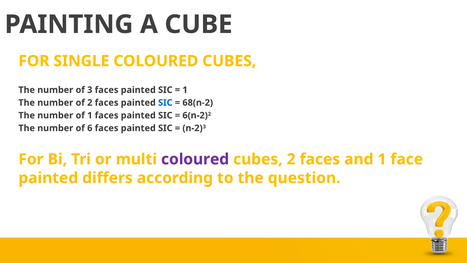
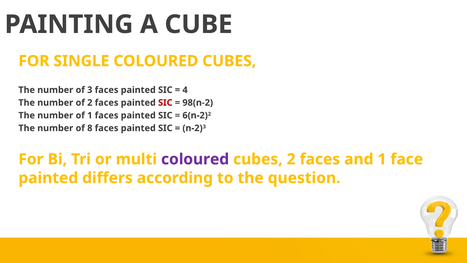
1: 1 -> 4 (185, 90)
SIC colour: blue -> red (165, 103)
68(n-2: 68(n-2 -> 98(n-2 (198, 103)
6: 6 -> 8 (90, 128)
